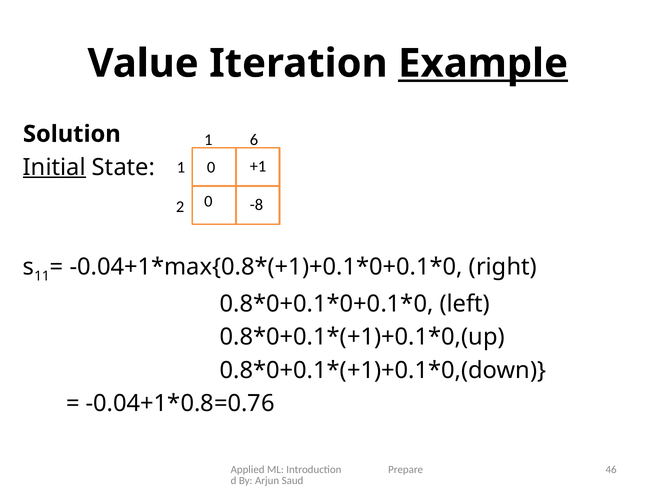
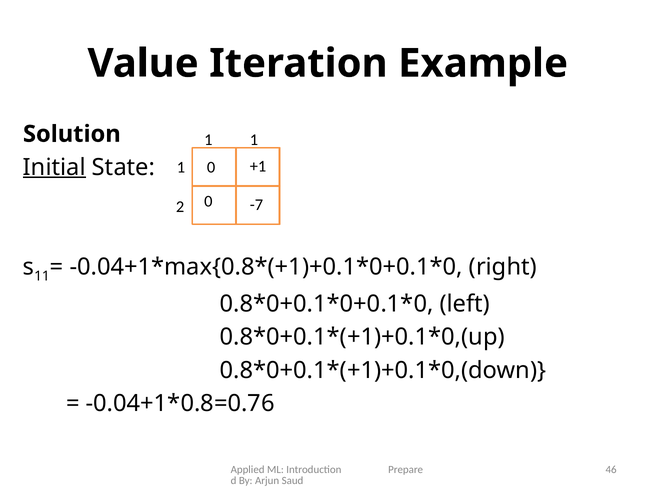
Example underline: present -> none (483, 64)
6: 6 -> 1 (254, 140)
-8: -8 -> -7 (256, 205)
